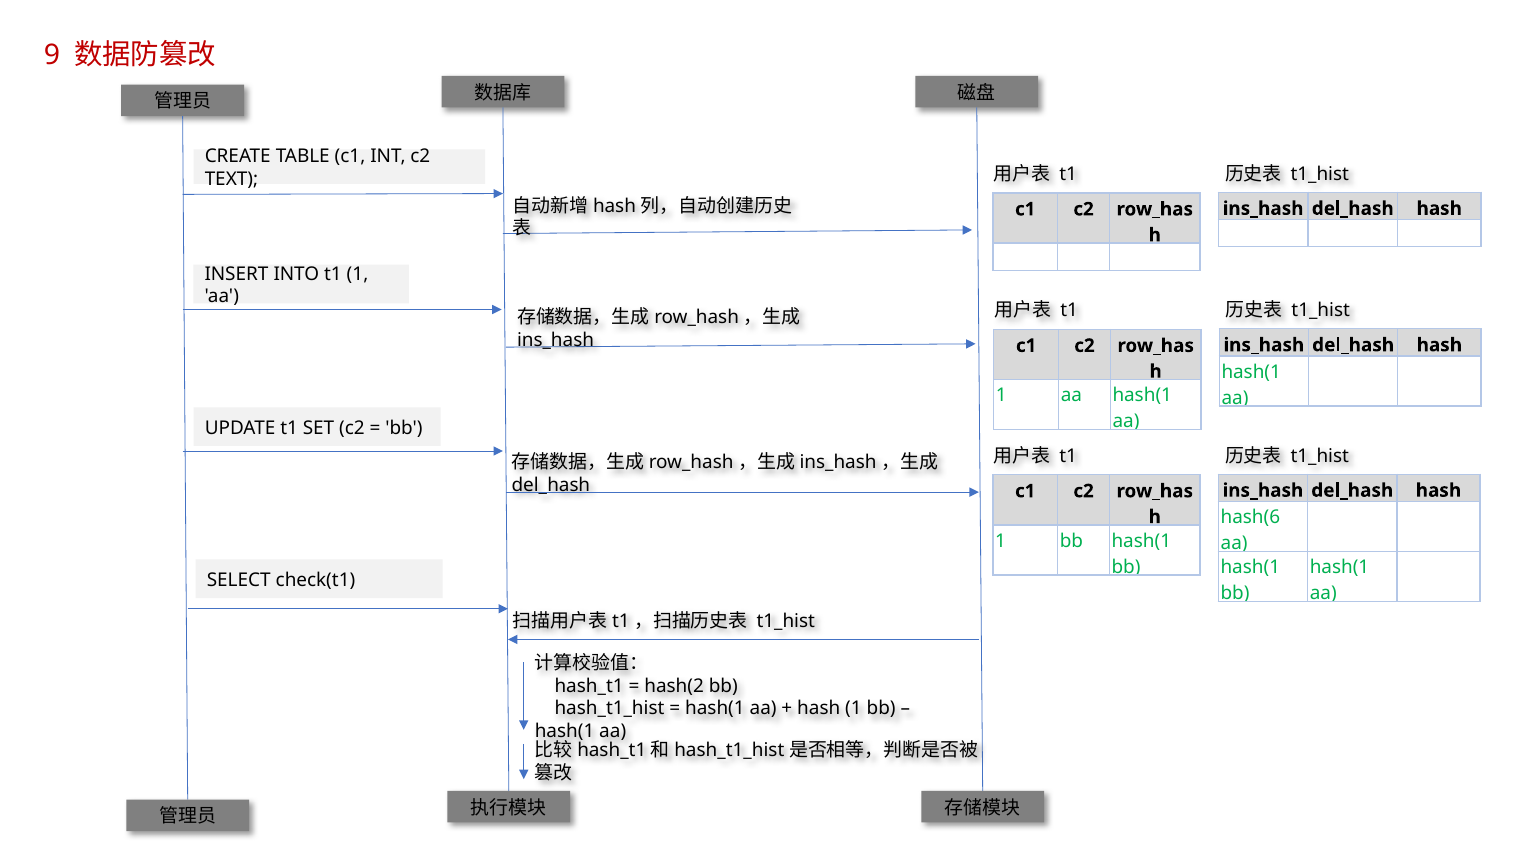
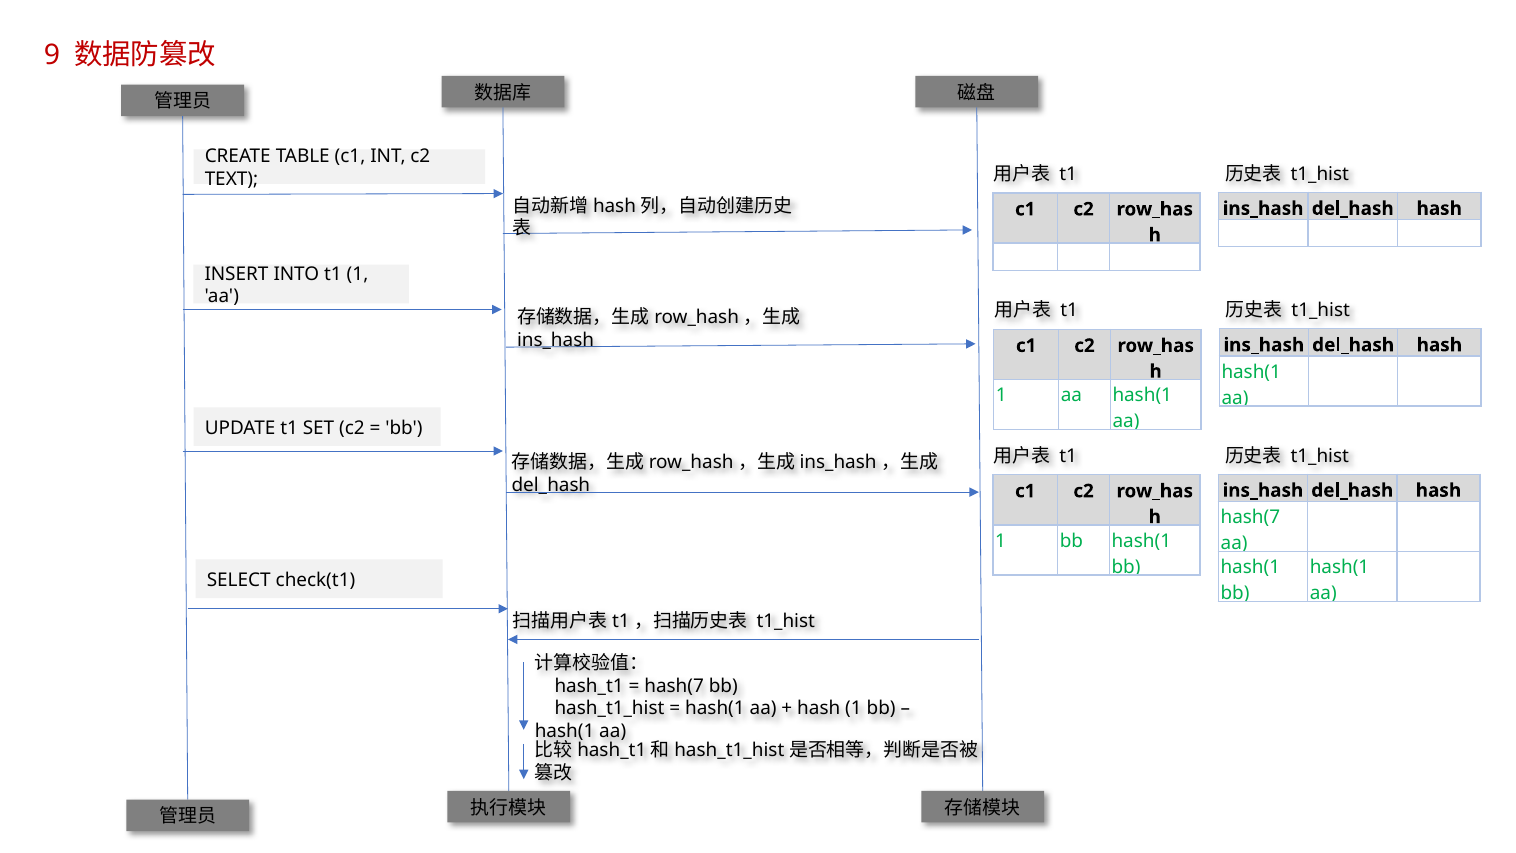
hash(6: hash(6 -> hash(7 (1250, 518)
hash(2: hash(2 -> hash(7 (674, 686)
